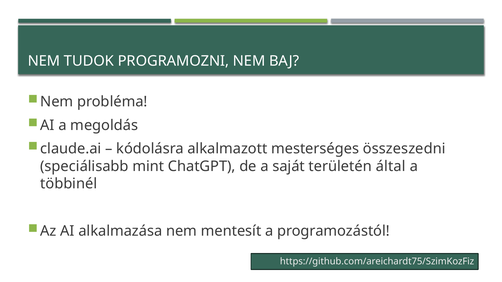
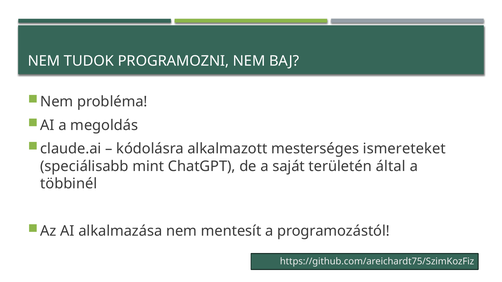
összeszedni: összeszedni -> ismereteket (404, 149)
